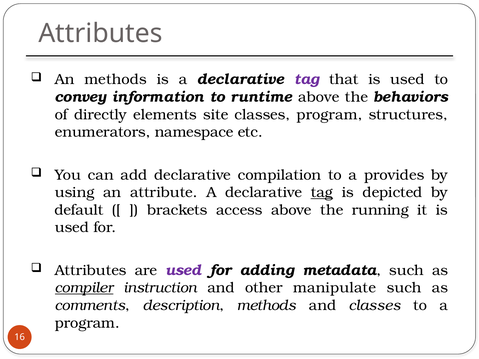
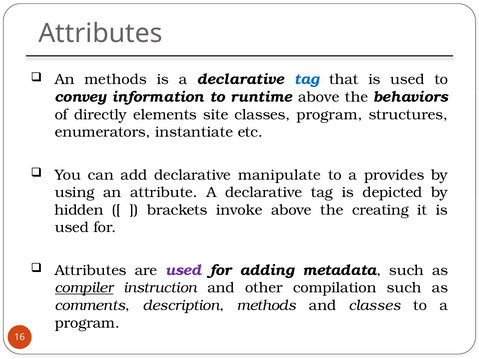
tag colour: purple -> blue (307, 80)
namespace: namespace -> instantiate (194, 132)
compilation: compilation -> manipulate (279, 175)
tag underline: present -> none (322, 193)
default: default -> hidden (79, 210)
access: access -> invoke (239, 210)
running: running -> creating (380, 210)
manipulate: manipulate -> compilation (335, 288)
